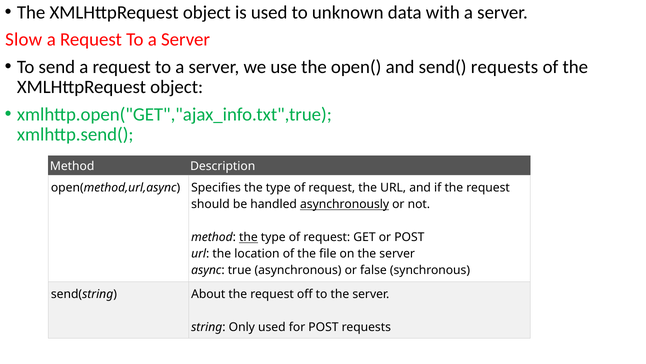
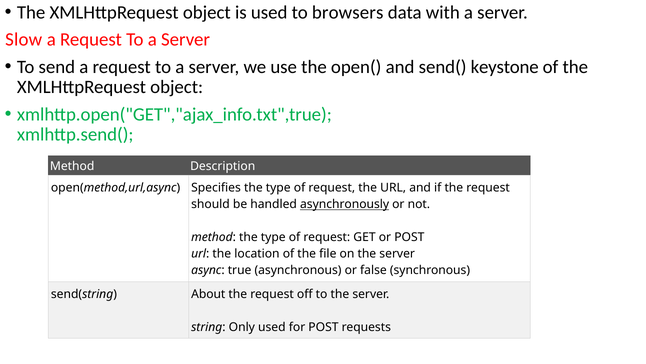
unknown: unknown -> browsers (348, 12)
send( requests: requests -> keystone (505, 67)
the underline: present -> none (248, 237)
